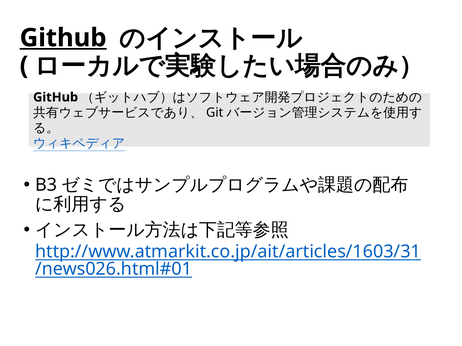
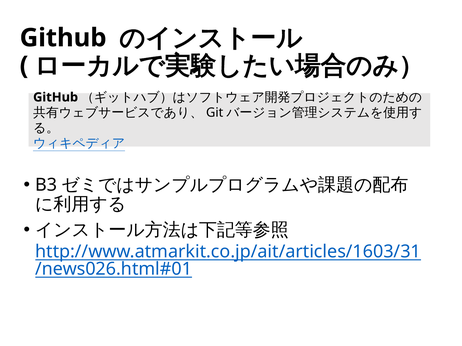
Github underline: present -> none (63, 38)
